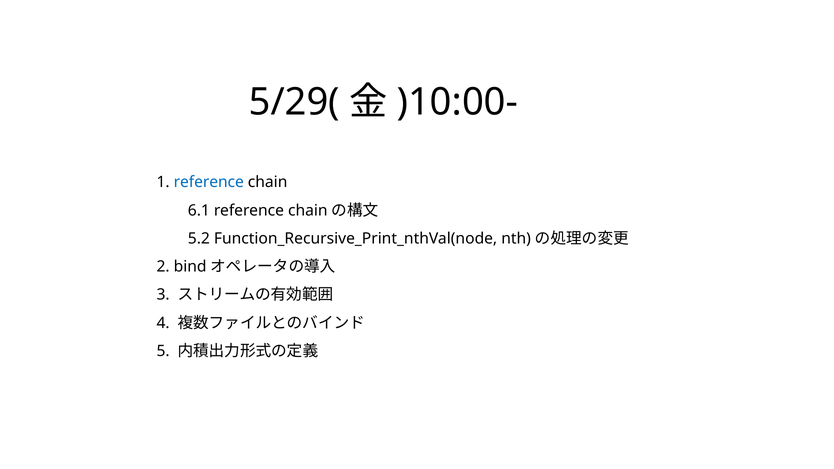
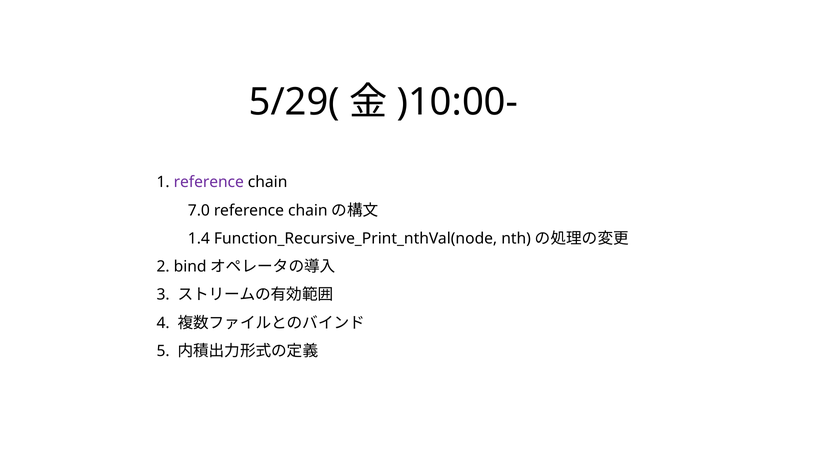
reference colour: blue -> purple (209, 182)
6.1: 6.1 -> 7.0 (199, 210)
5.2: 5.2 -> 1.4 (199, 239)
